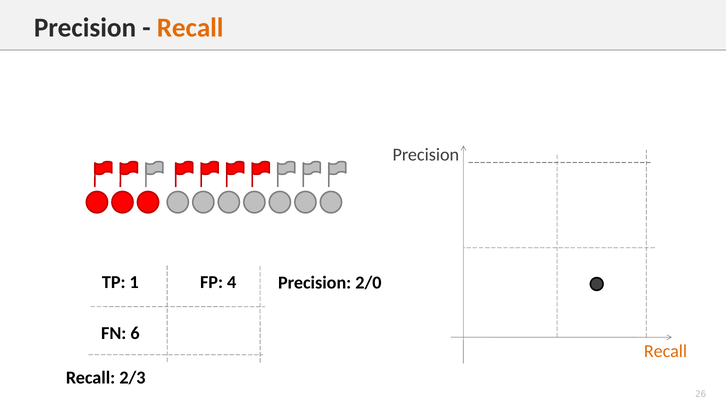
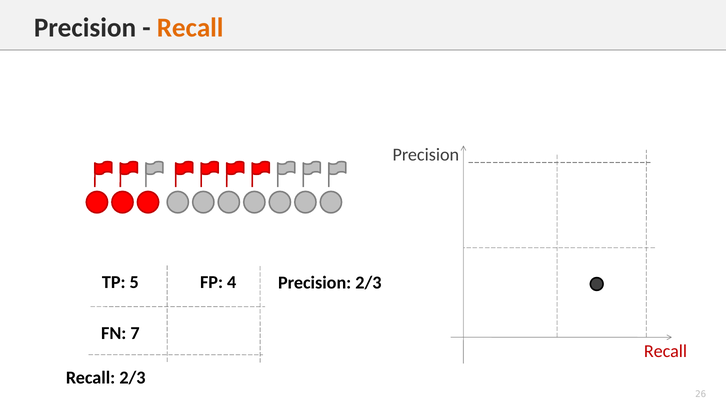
1: 1 -> 5 (134, 282)
Precision 2/0: 2/0 -> 2/3 (368, 282)
6: 6 -> 7 (135, 333)
Recall colour: orange -> red (665, 351)
